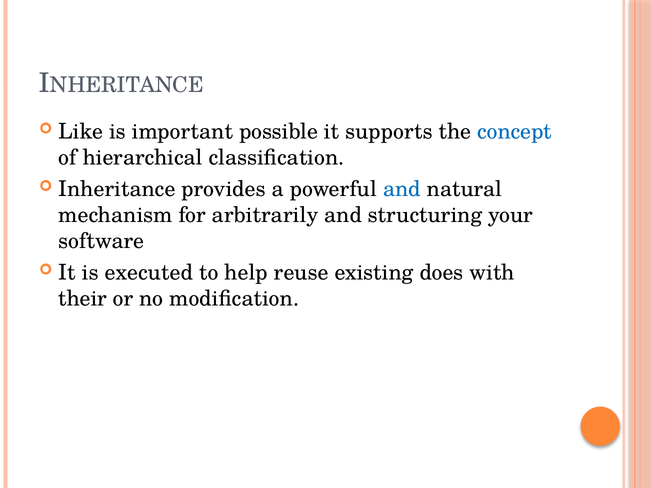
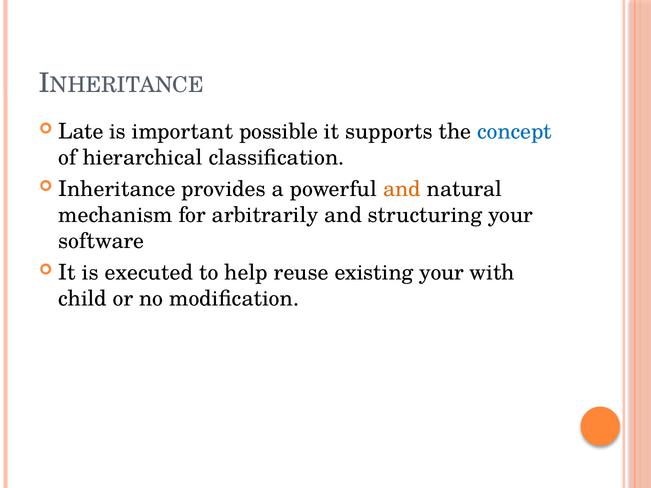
Like: Like -> Late (81, 132)
and colour: blue -> orange (402, 189)
existing does: does -> your (442, 273)
their: their -> child (83, 299)
